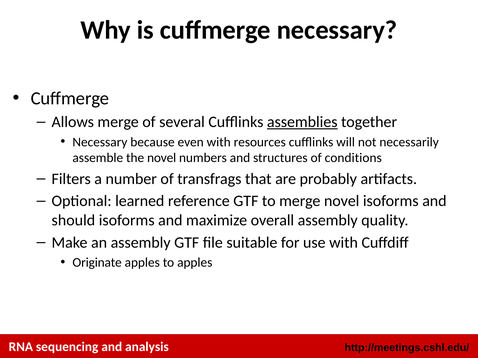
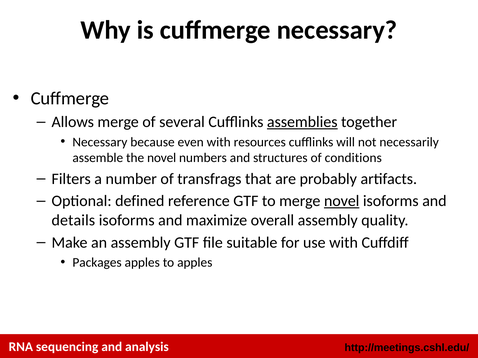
learned: learned -> defined (140, 201)
novel underline: none -> present (342, 201)
should: should -> details (73, 220)
Originate: Originate -> Packages (97, 263)
